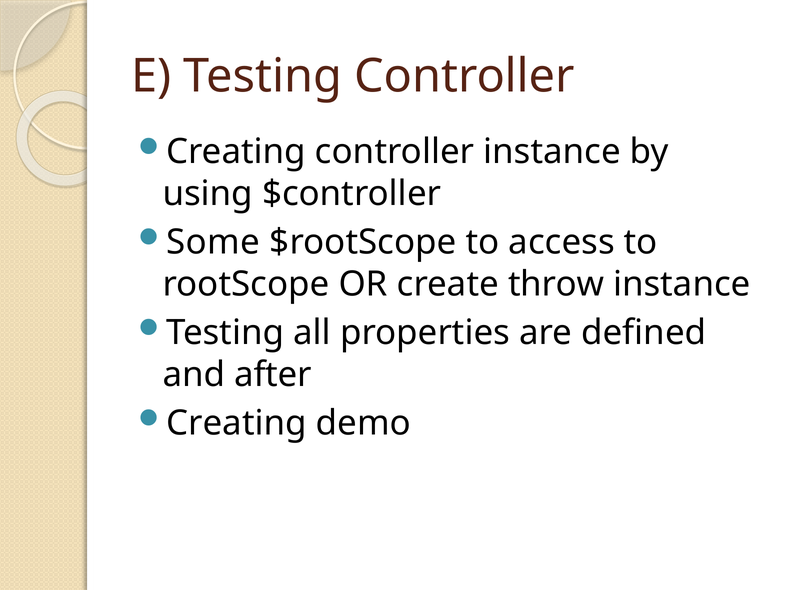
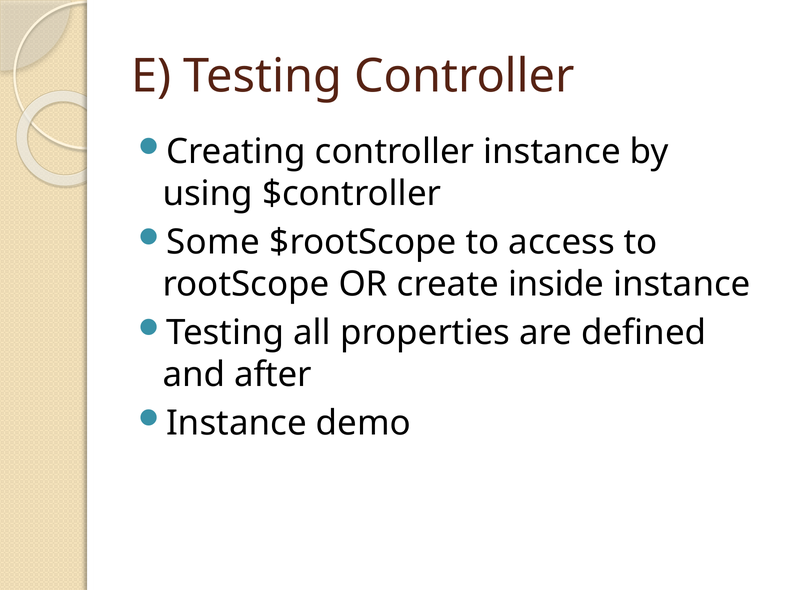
throw: throw -> inside (556, 284)
Creating: Creating -> Instance (236, 423)
